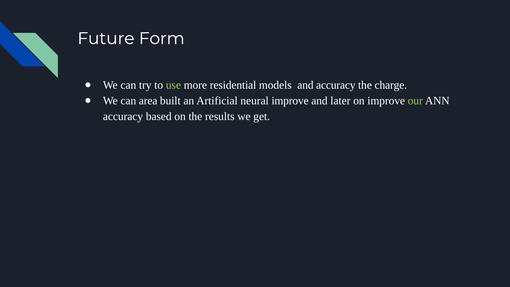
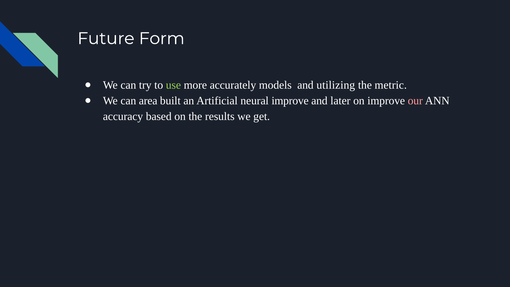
residential: residential -> accurately (233, 85)
and accuracy: accuracy -> utilizing (336, 85)
charge: charge -> metric (391, 85)
our colour: light green -> pink (415, 101)
